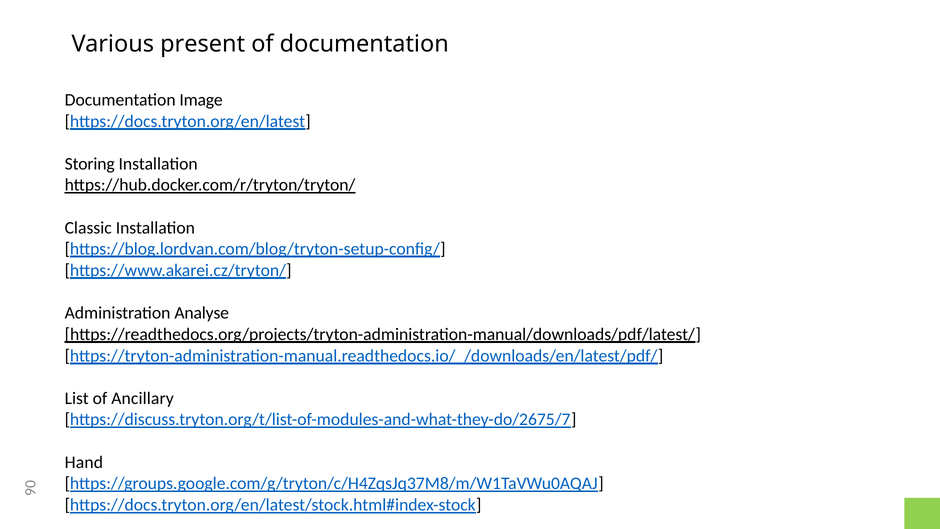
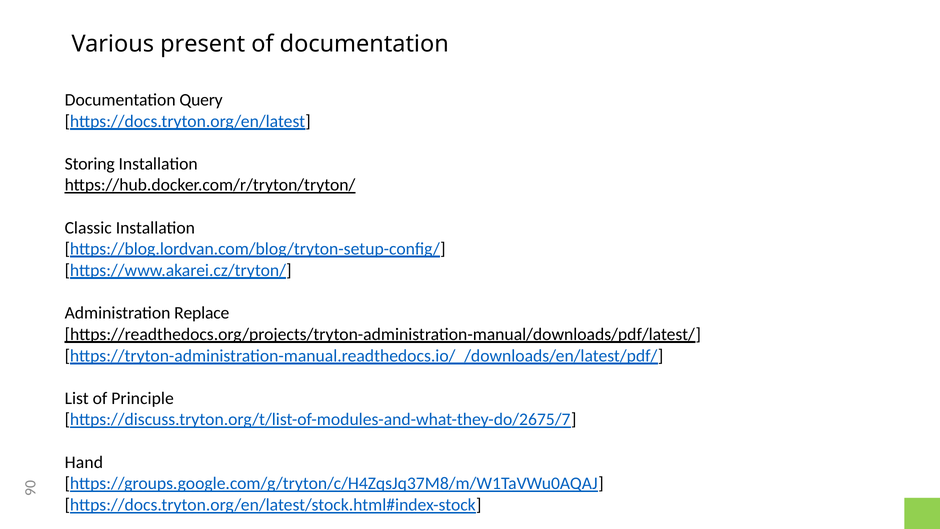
Image: Image -> Query (201, 100)
Analyse: Analyse -> Replace (202, 313)
Ancillary: Ancillary -> Principle (143, 398)
